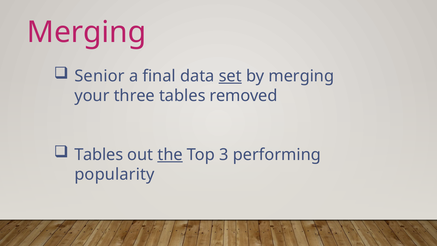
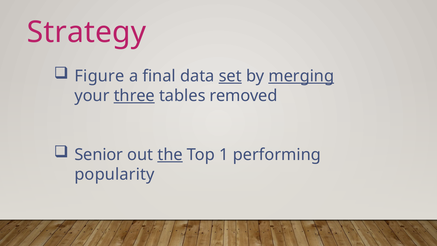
Merging: Merging -> Strategy (86, 32)
Senior: Senior -> Figure (100, 76)
merging underline: none -> present (301, 76)
three underline: none -> present (134, 96)
Tables: Tables -> Senior (99, 155)
3: 3 -> 1 (224, 155)
